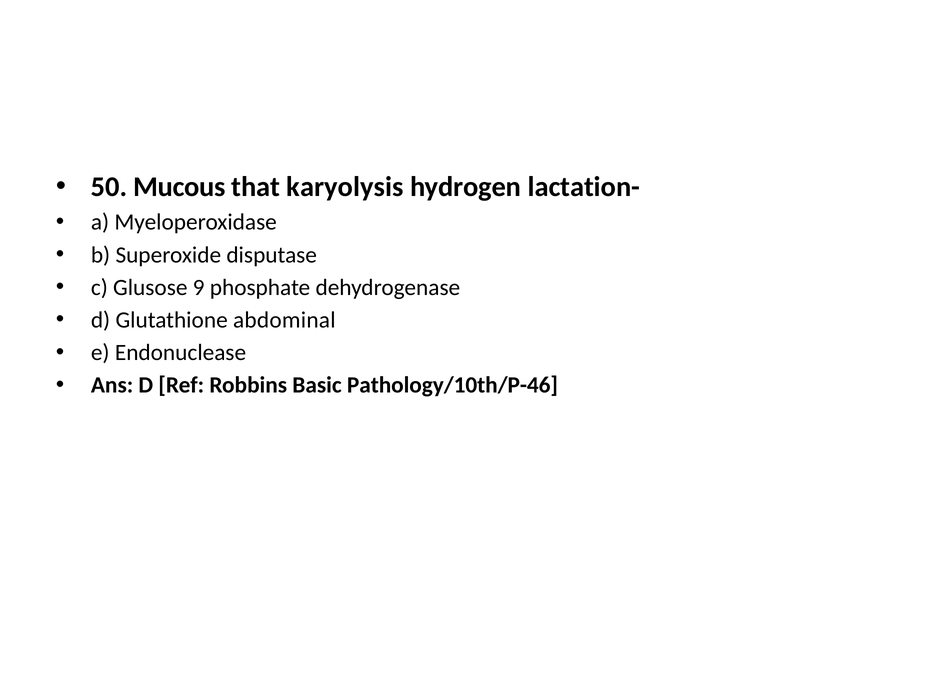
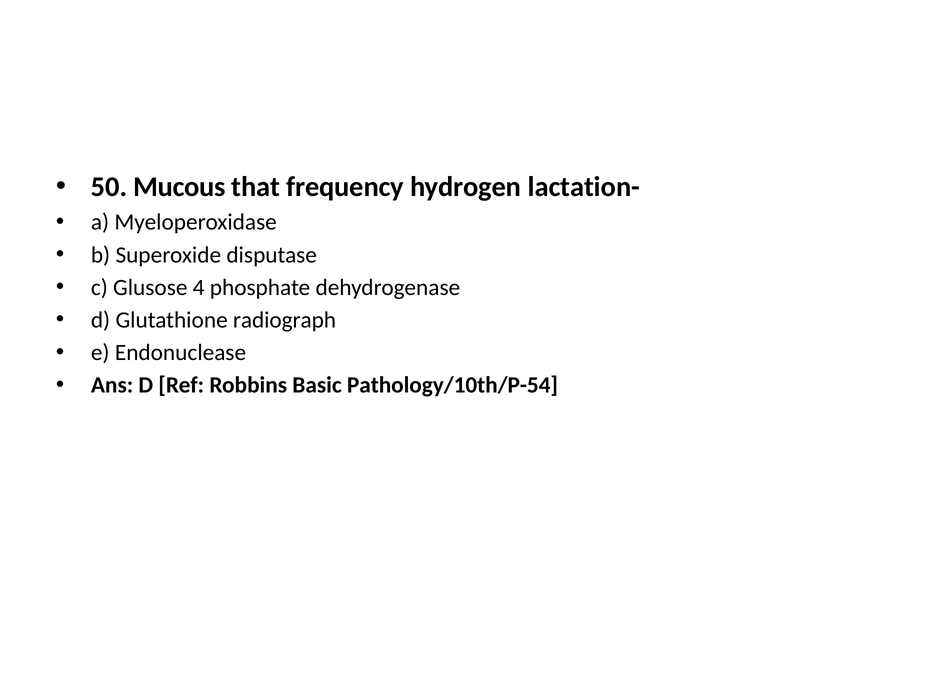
karyolysis: karyolysis -> frequency (345, 187)
9: 9 -> 4 (199, 288)
abdominal: abdominal -> radiograph (285, 320)
Pathology/10th/P-46: Pathology/10th/P-46 -> Pathology/10th/P-54 (453, 386)
